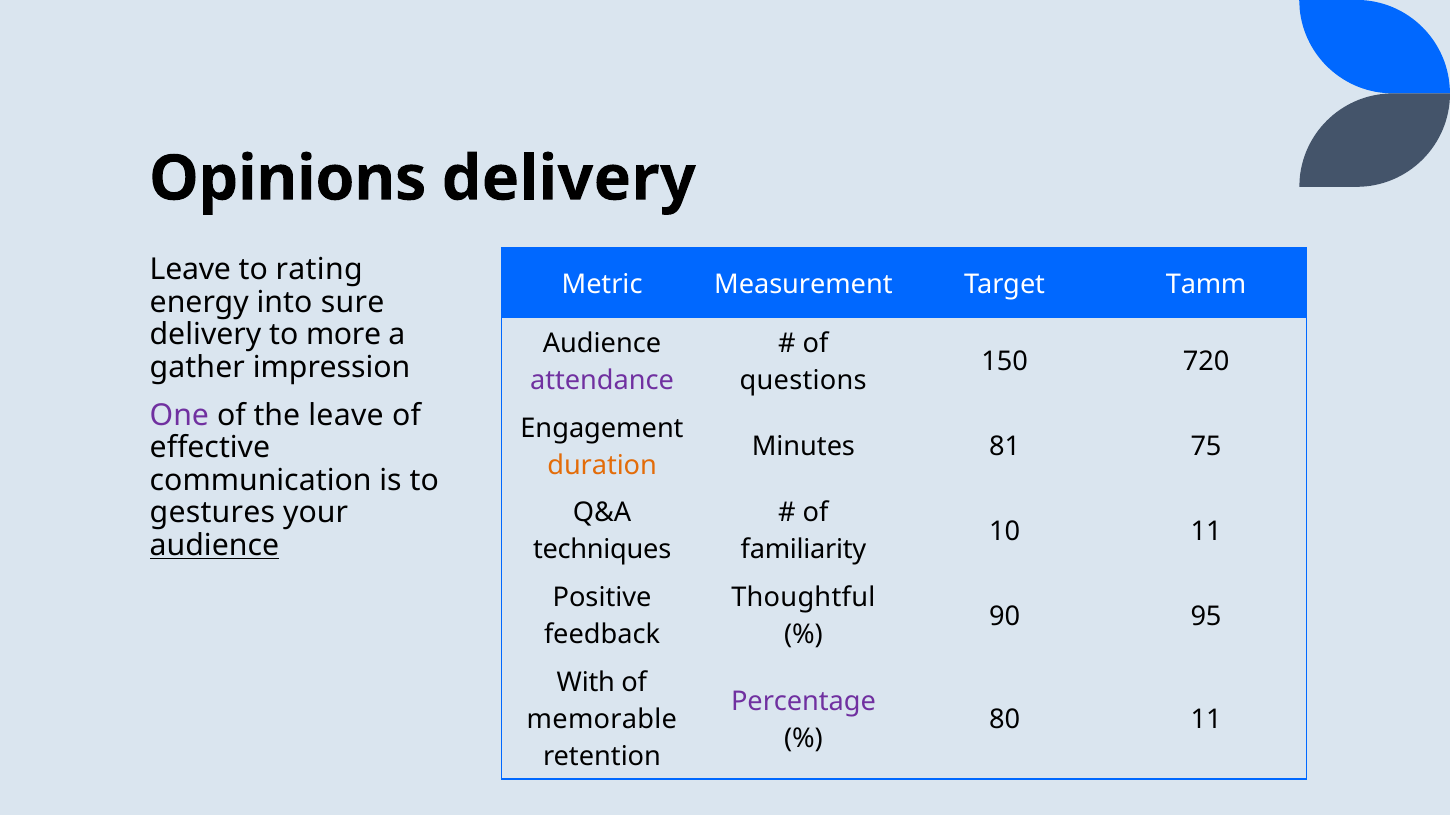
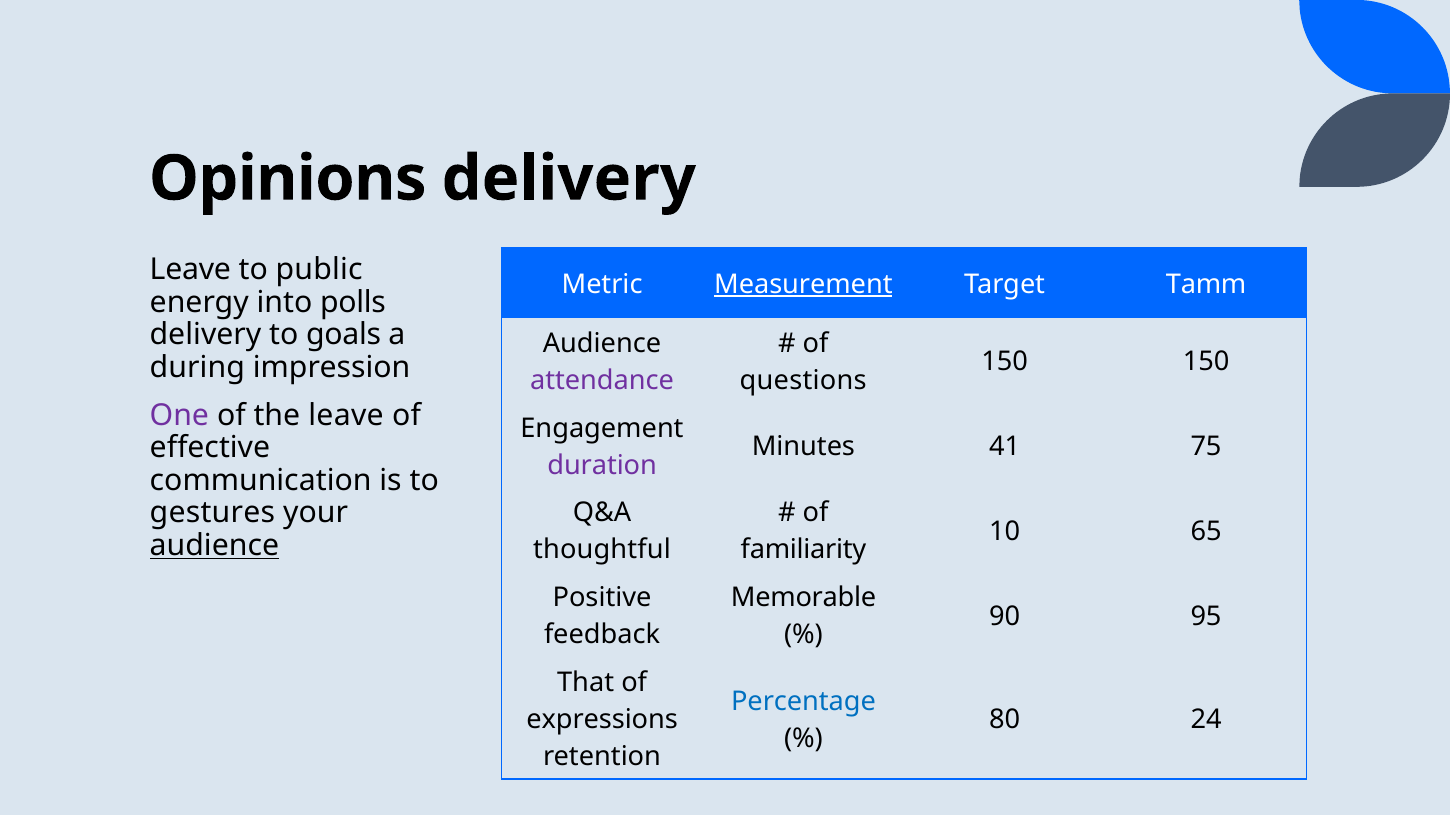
rating: rating -> public (319, 270)
Measurement underline: none -> present (803, 285)
sure: sure -> polls (353, 302)
more: more -> goals (344, 335)
150 720: 720 -> 150 (1206, 362)
gather: gather -> during (197, 368)
81: 81 -> 41 (1005, 447)
duration colour: orange -> purple (602, 465)
10 11: 11 -> 65 (1206, 532)
techniques: techniques -> thoughtful (602, 550)
Thoughtful: Thoughtful -> Memorable (804, 598)
With: With -> That (586, 683)
Percentage colour: purple -> blue (803, 702)
memorable: memorable -> expressions (602, 720)
80 11: 11 -> 24 (1206, 720)
